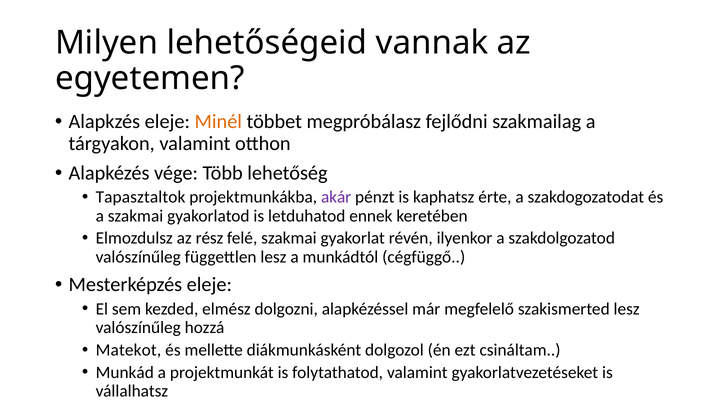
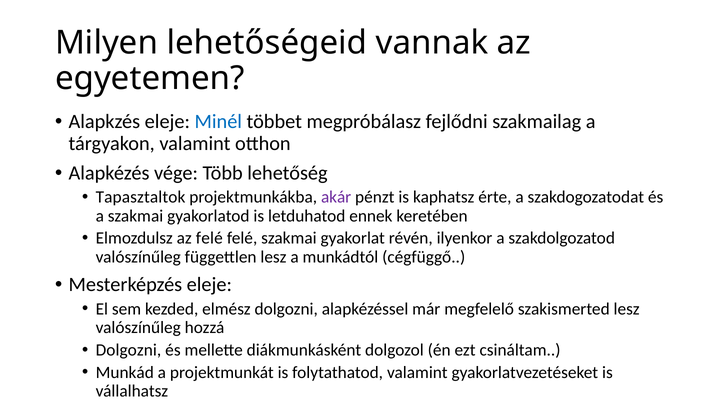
Minél colour: orange -> blue (218, 122)
az rész: rész -> felé (209, 238)
Matekot: Matekot -> Dolgozni (128, 350)
